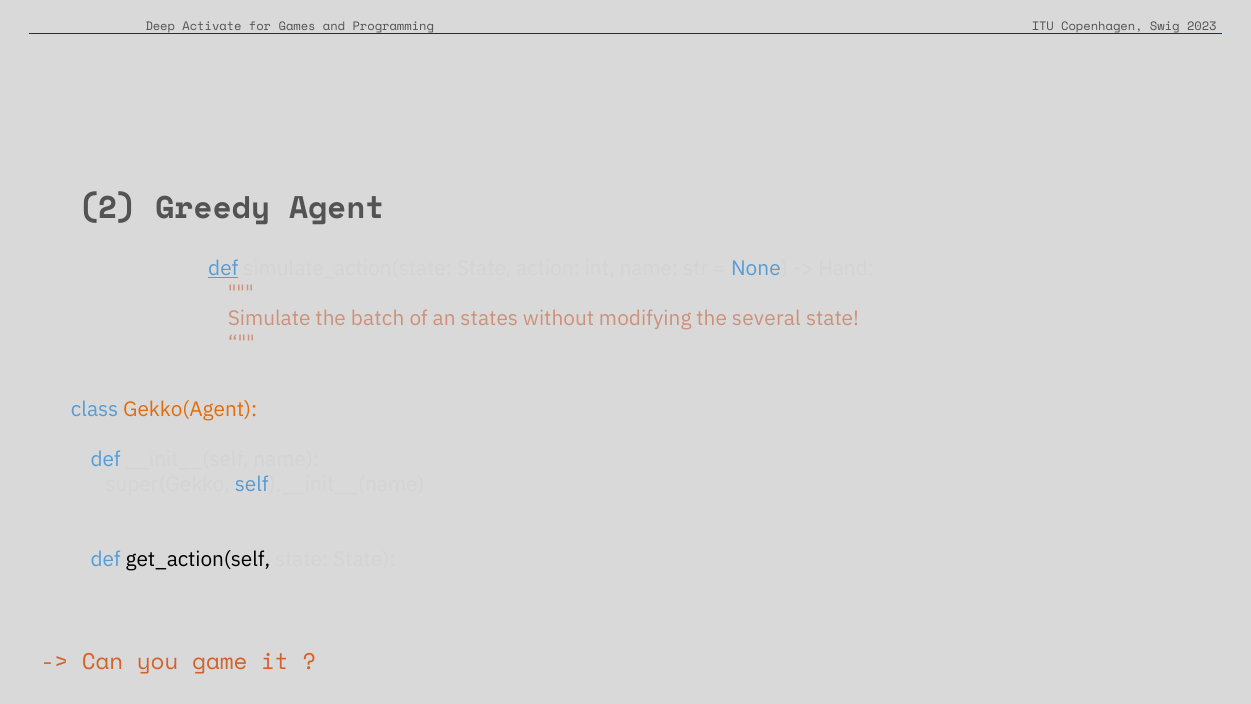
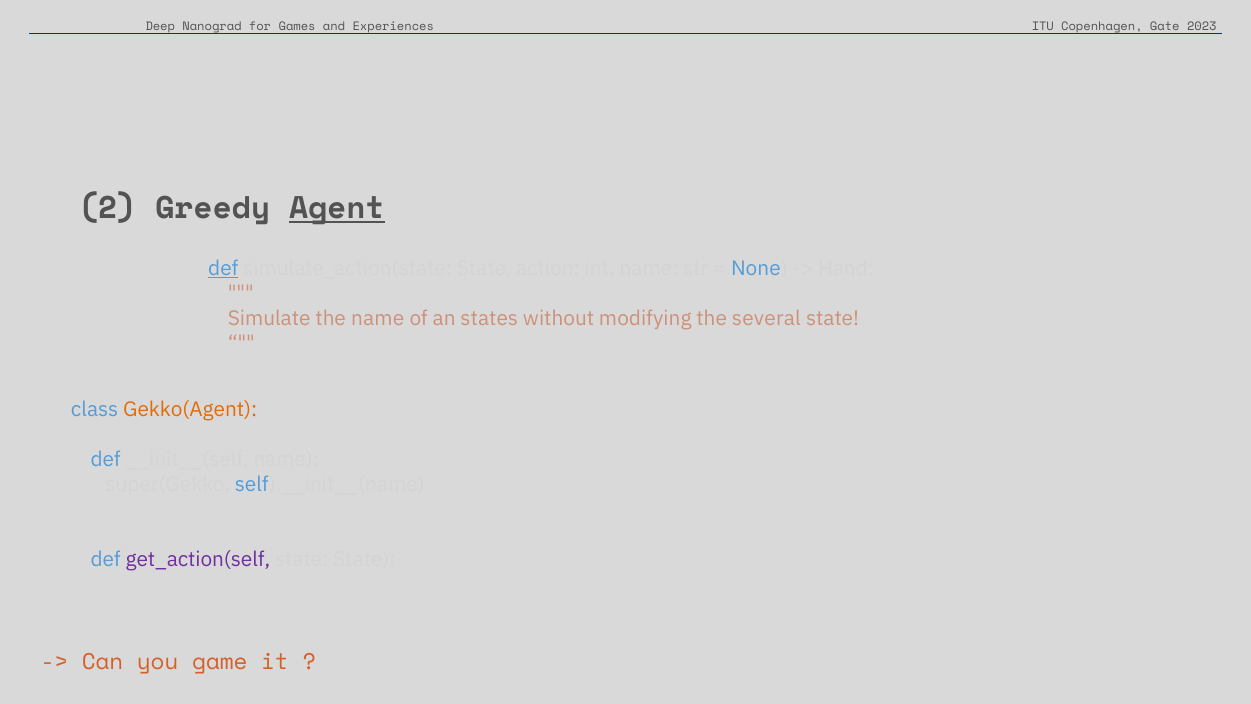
Activate: Activate -> Nanograd (212, 26)
Programming: Programming -> Experiences (393, 26)
Swig: Swig -> Gate (1165, 26)
Agent underline: none -> present (337, 209)
the batch: batch -> name (378, 318)
get_action(self colour: black -> purple (198, 560)
